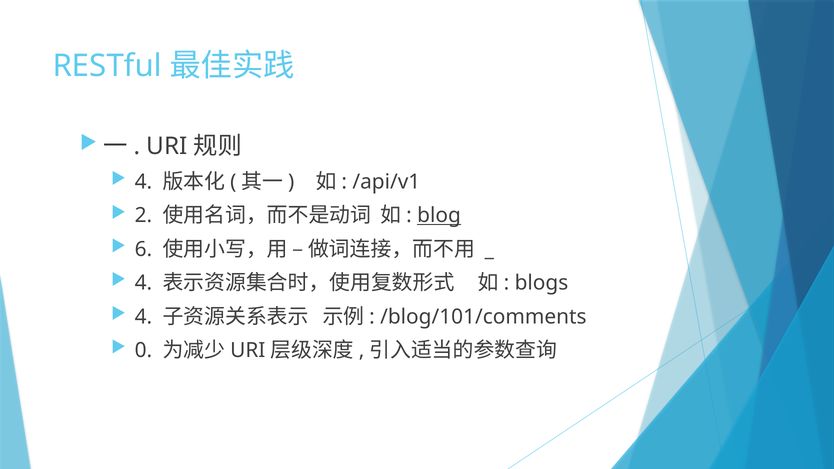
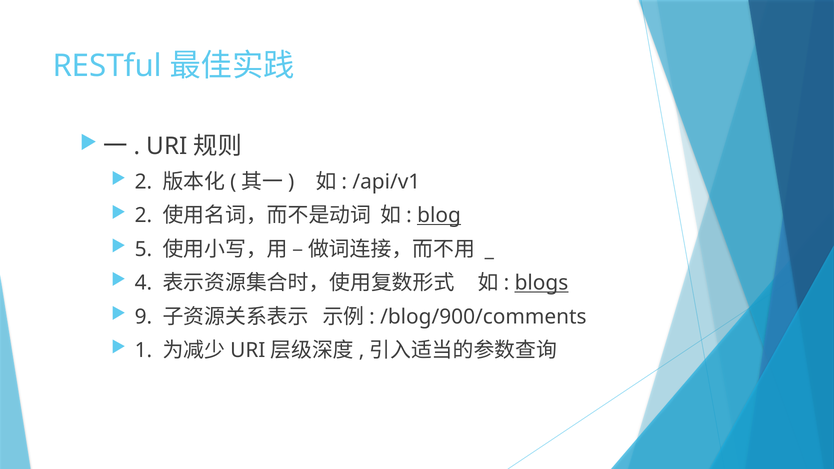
4: 4 -> 2 (143, 182)
6: 6 -> 5 (143, 249)
blogs underline: none -> present (541, 283)
4: 4 -> 9 (143, 317)
/blog/101/comments: /blog/101/comments -> /blog/900/comments (483, 317)
0: 0 -> 1 (143, 350)
